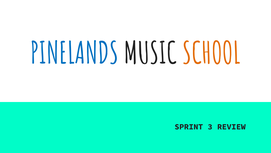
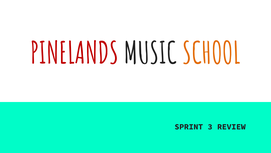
PINELANDS colour: blue -> red (74, 54)
